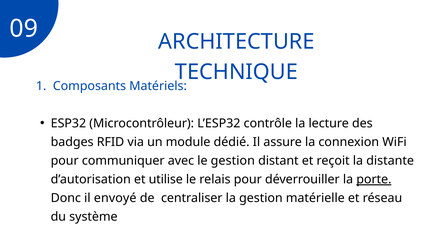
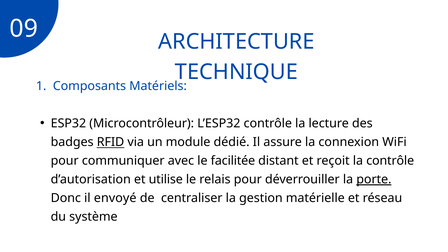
RFID underline: none -> present (111, 142)
le gestion: gestion -> facilitée (233, 161)
la distante: distante -> contrôle (390, 161)
